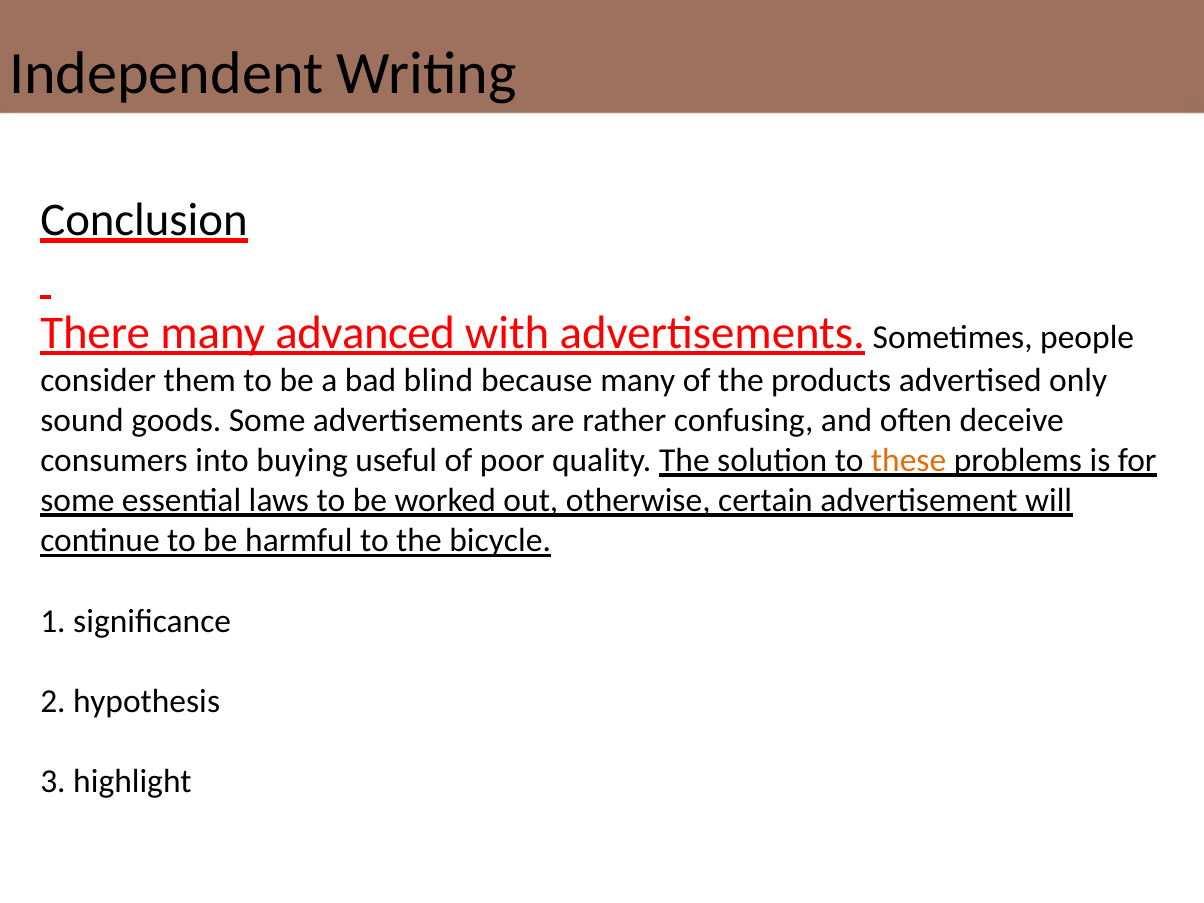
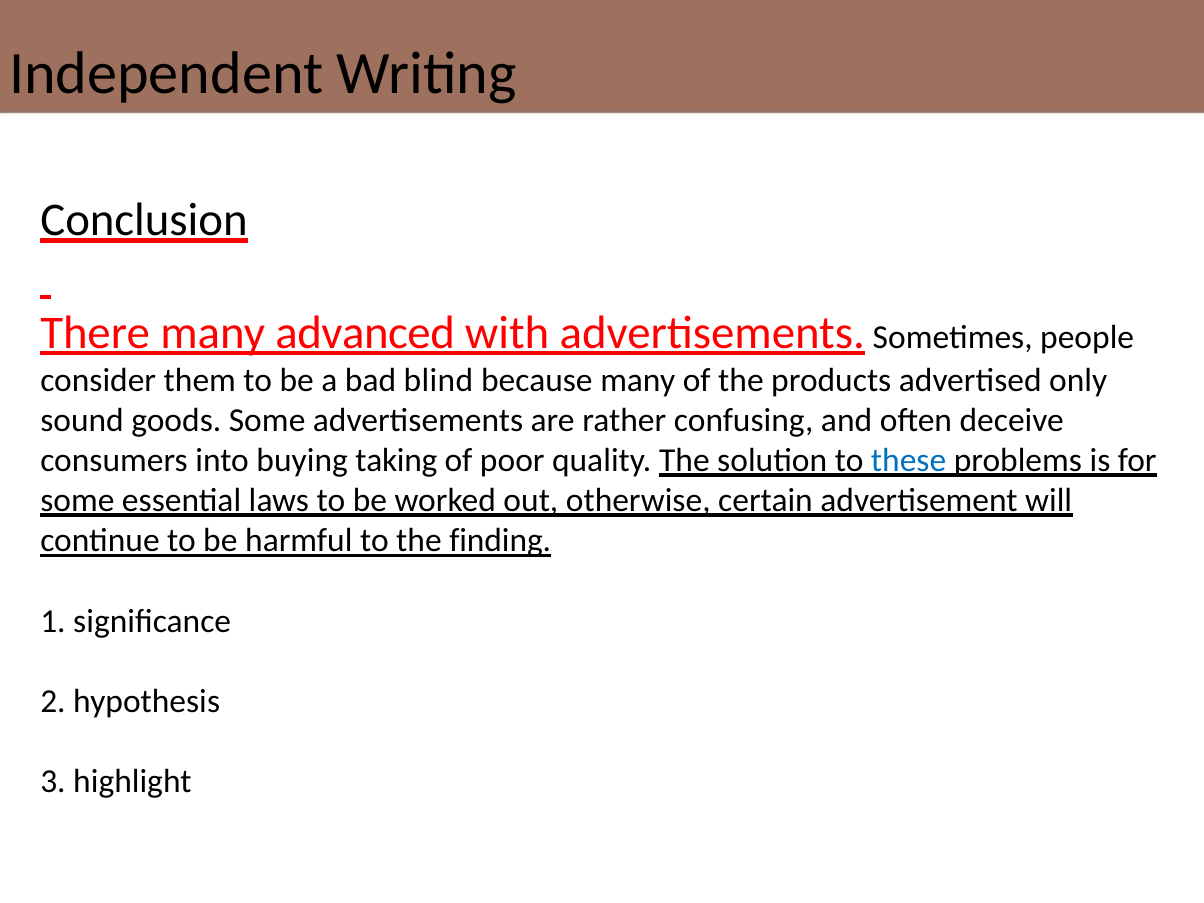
useful: useful -> taking (396, 461)
these colour: orange -> blue (909, 461)
bicycle: bicycle -> finding (500, 541)
